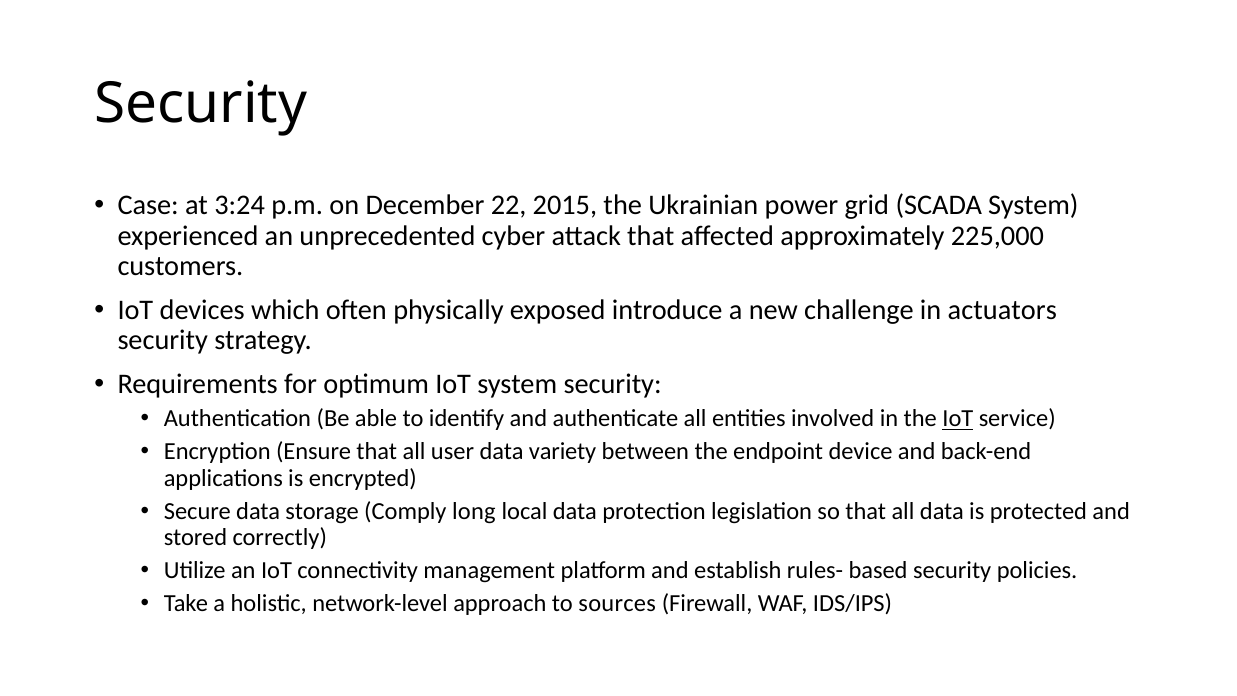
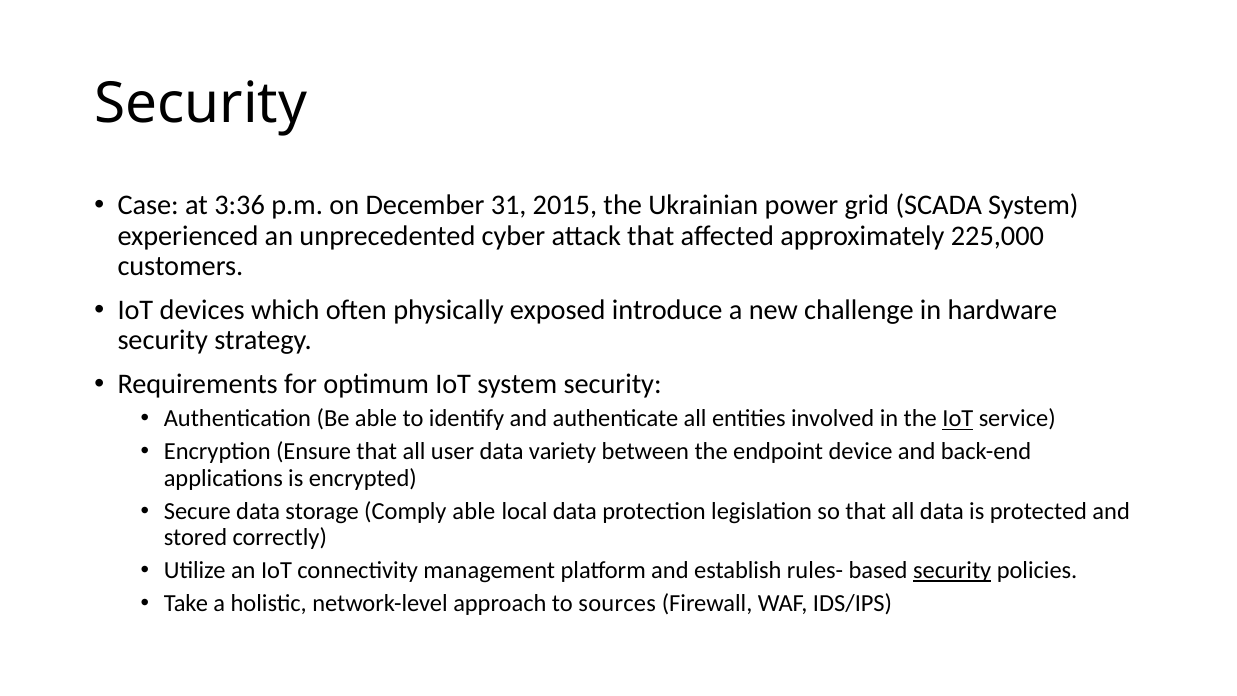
3:24: 3:24 -> 3:36 (240, 205)
22: 22 -> 31 (509, 205)
actuators: actuators -> hardware (1002, 310)
Comply long: long -> able (474, 511)
security underline: none -> present (952, 570)
